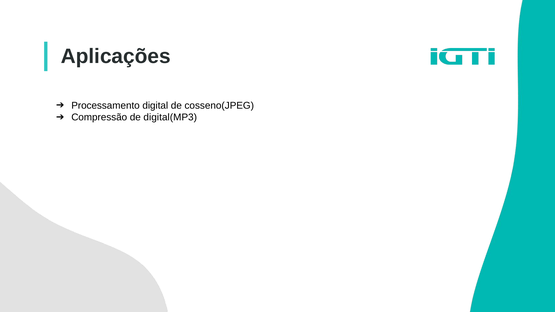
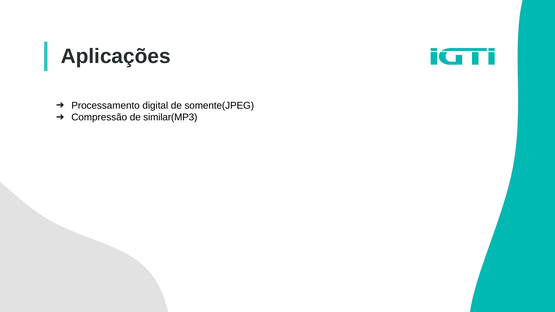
cosseno(JPEG: cosseno(JPEG -> somente(JPEG (219, 106)
digital(MP3: digital(MP3 -> similar(MP3 (170, 117)
